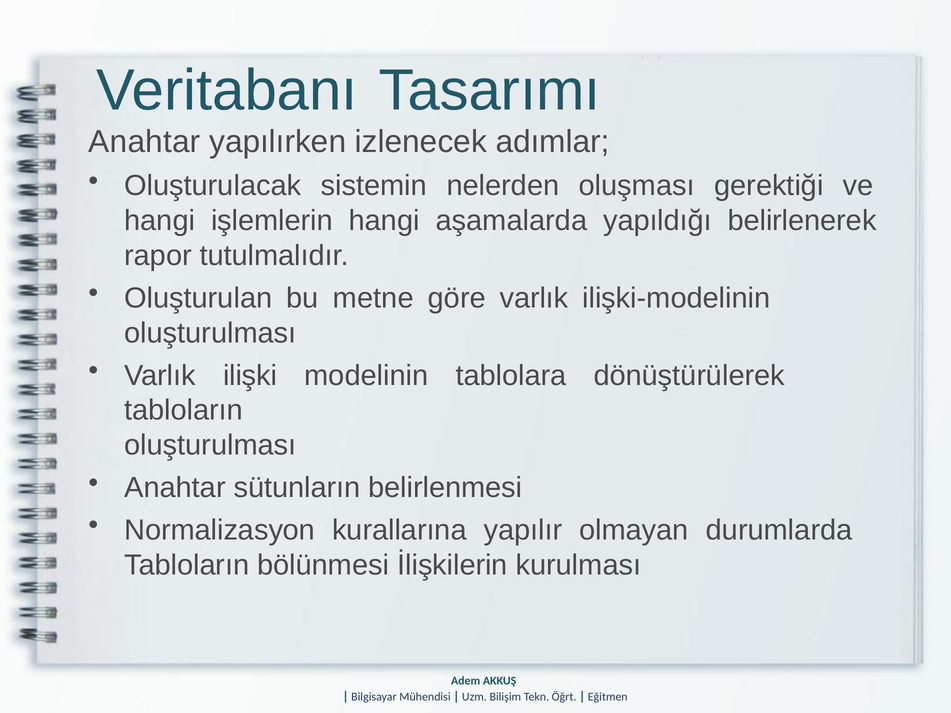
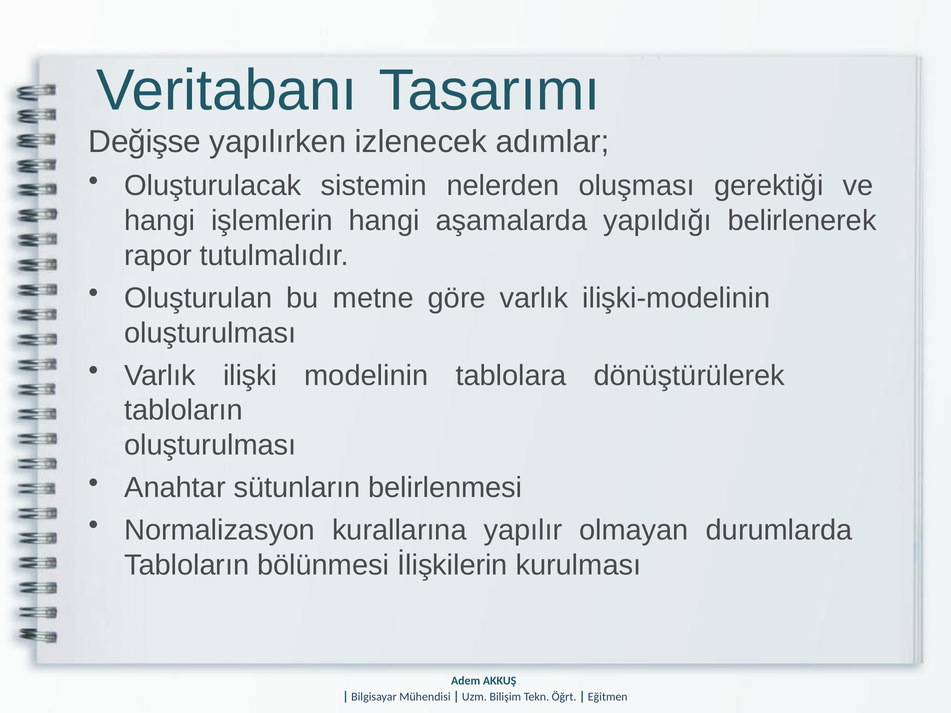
Anahtar: Anahtar -> Değişse (145, 142)
